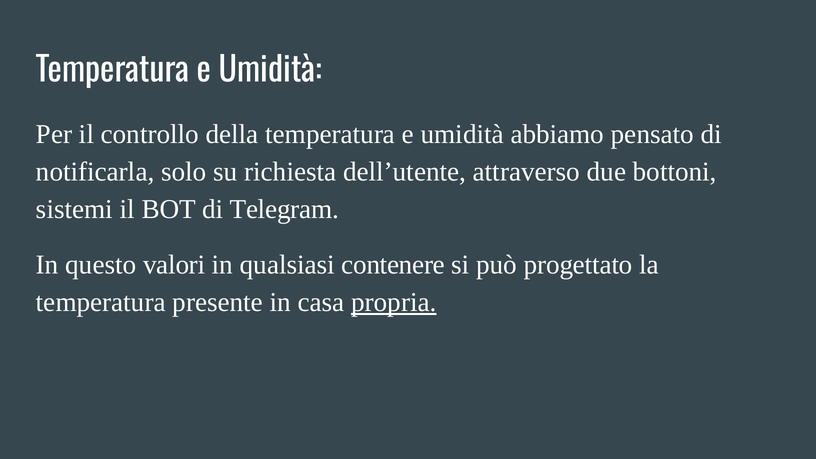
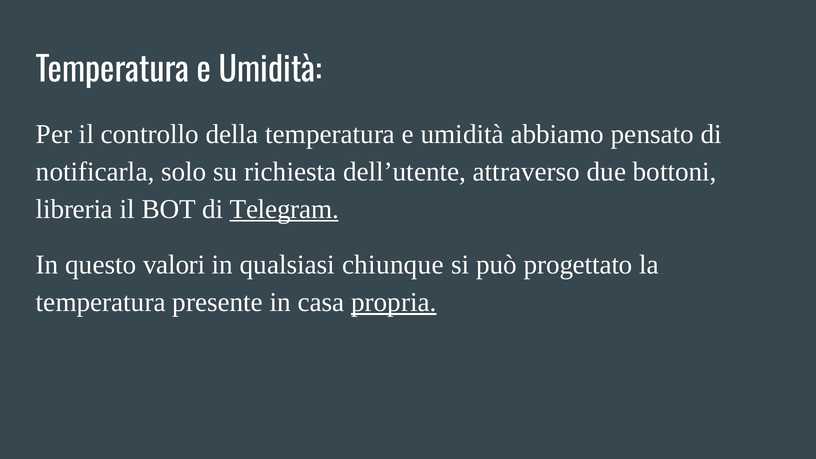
sistemi: sistemi -> libreria (75, 209)
Telegram underline: none -> present (284, 209)
contenere: contenere -> chiunque (393, 265)
